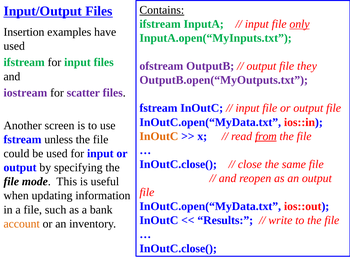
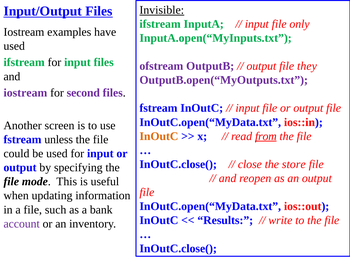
Contains: Contains -> Invisible (162, 10)
only underline: present -> none (300, 24)
Insertion: Insertion -> Iostream (24, 32)
scatter: scatter -> second (83, 93)
same: same -> store (294, 164)
account colour: orange -> purple (22, 223)
